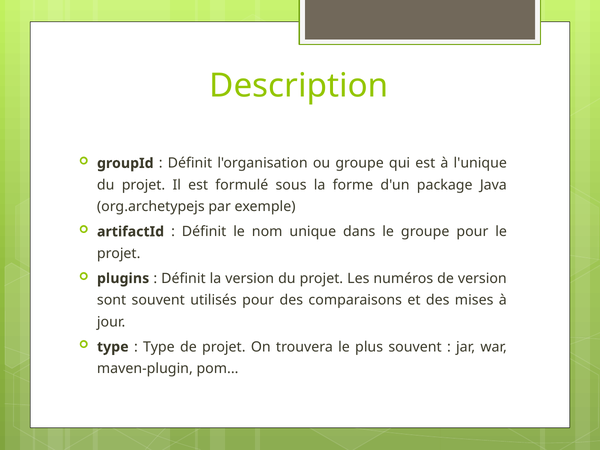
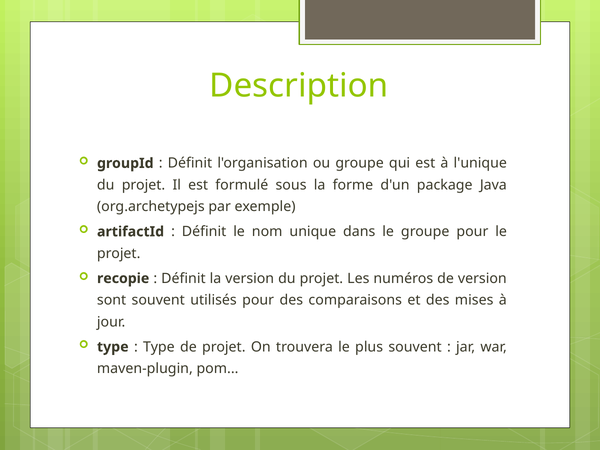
plugins: plugins -> recopie (123, 278)
